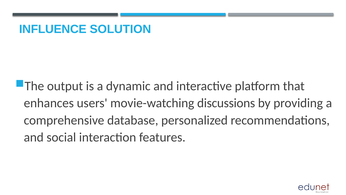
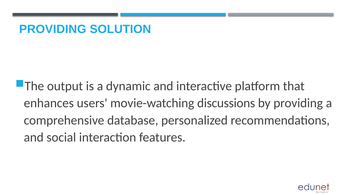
INFLUENCE: INFLUENCE -> PROVIDING (53, 29)
